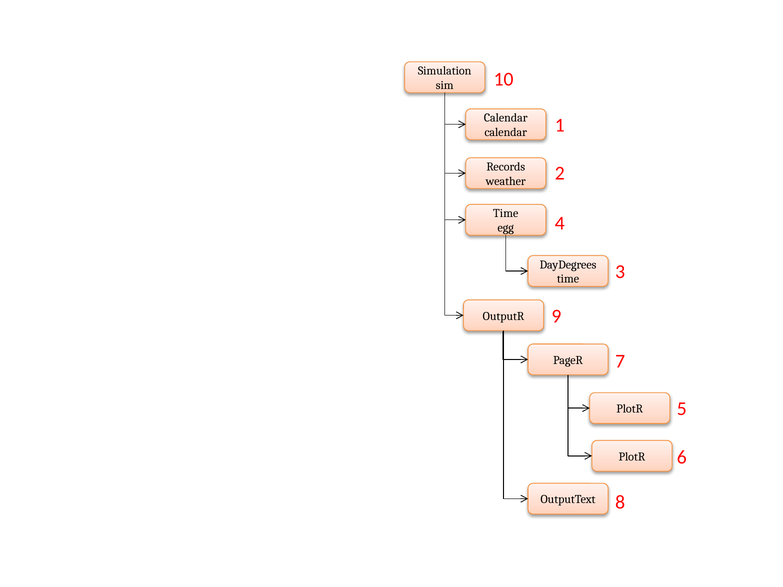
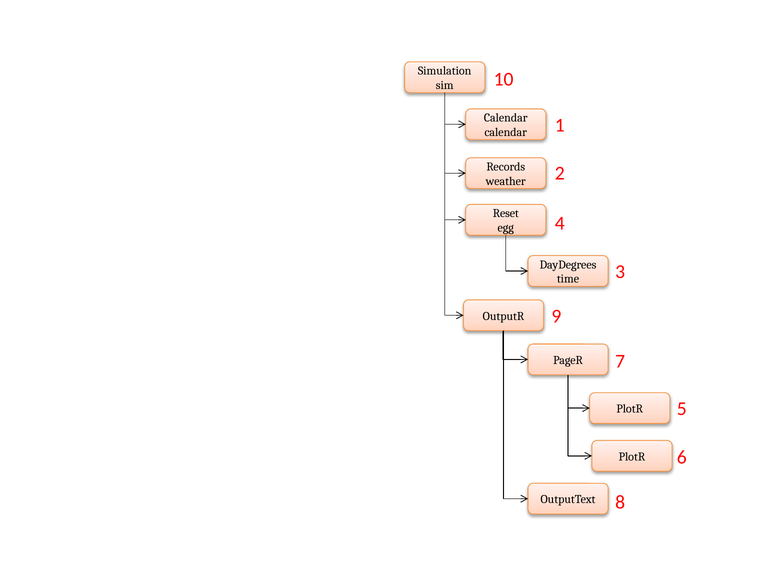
Time: Time -> Reset (506, 214)
